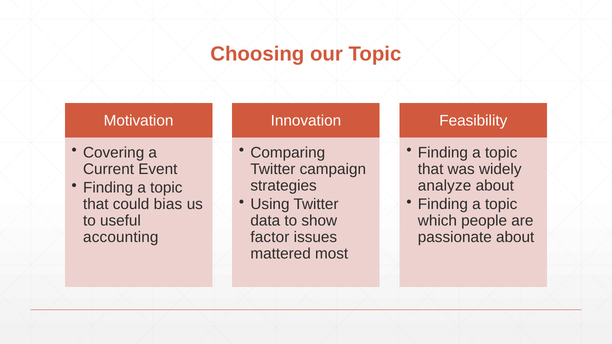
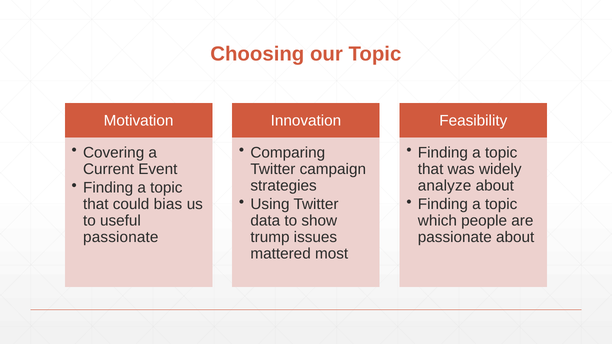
accounting: accounting -> passionate (121, 238)
factor: factor -> trump (270, 238)
